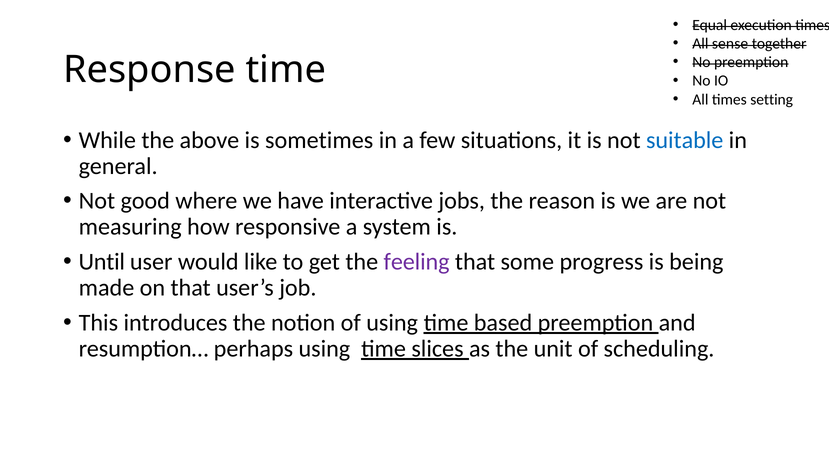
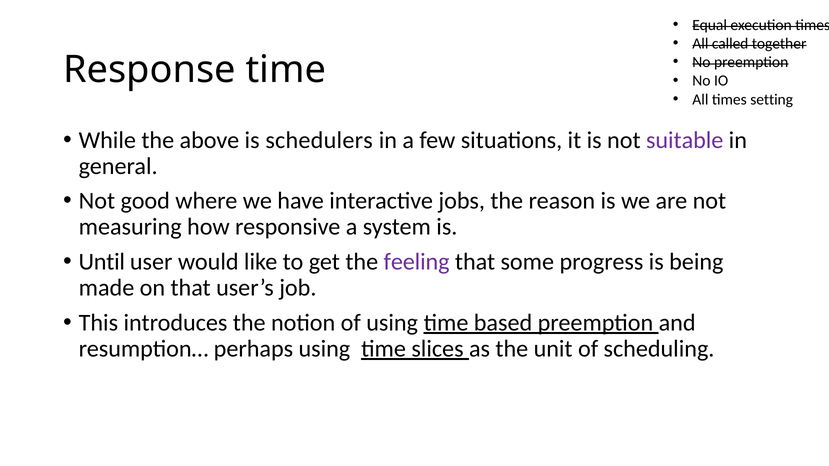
sense: sense -> called (730, 44)
sometimes: sometimes -> schedulers (319, 140)
suitable colour: blue -> purple (685, 140)
